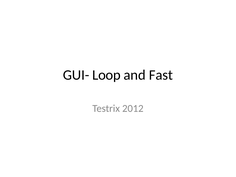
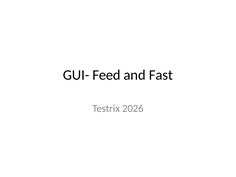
Loop: Loop -> Feed (106, 75)
2012: 2012 -> 2026 (133, 109)
